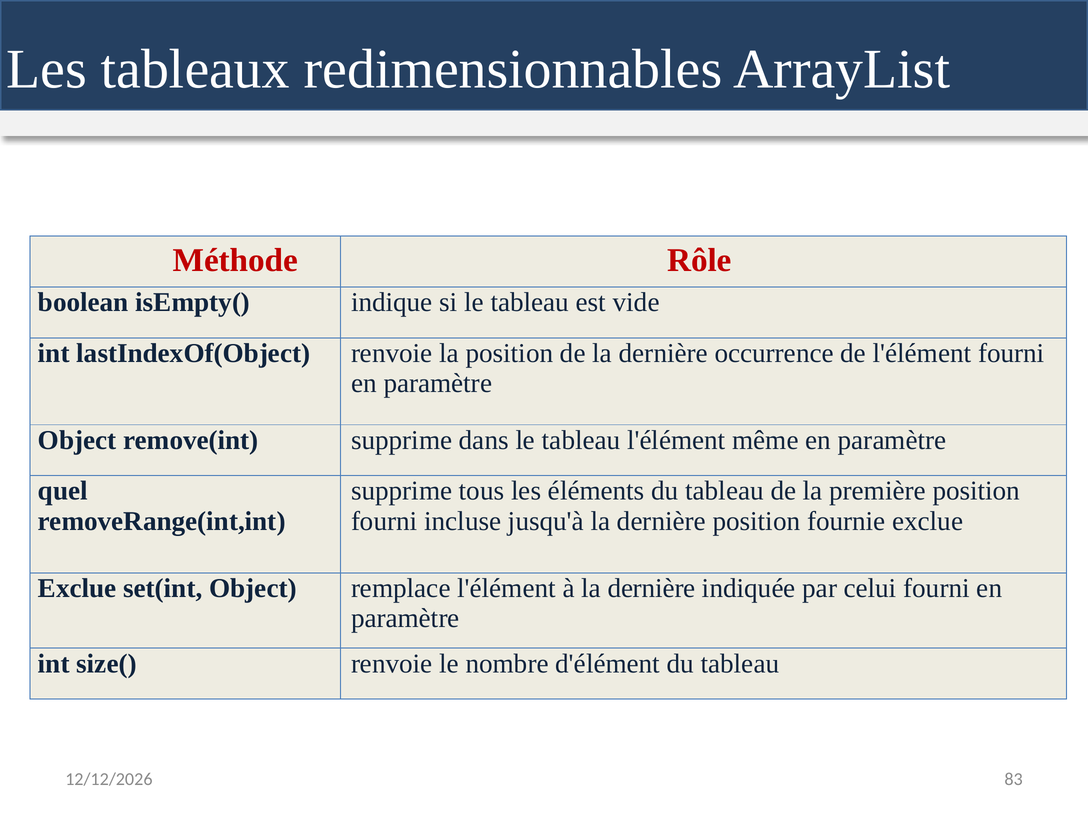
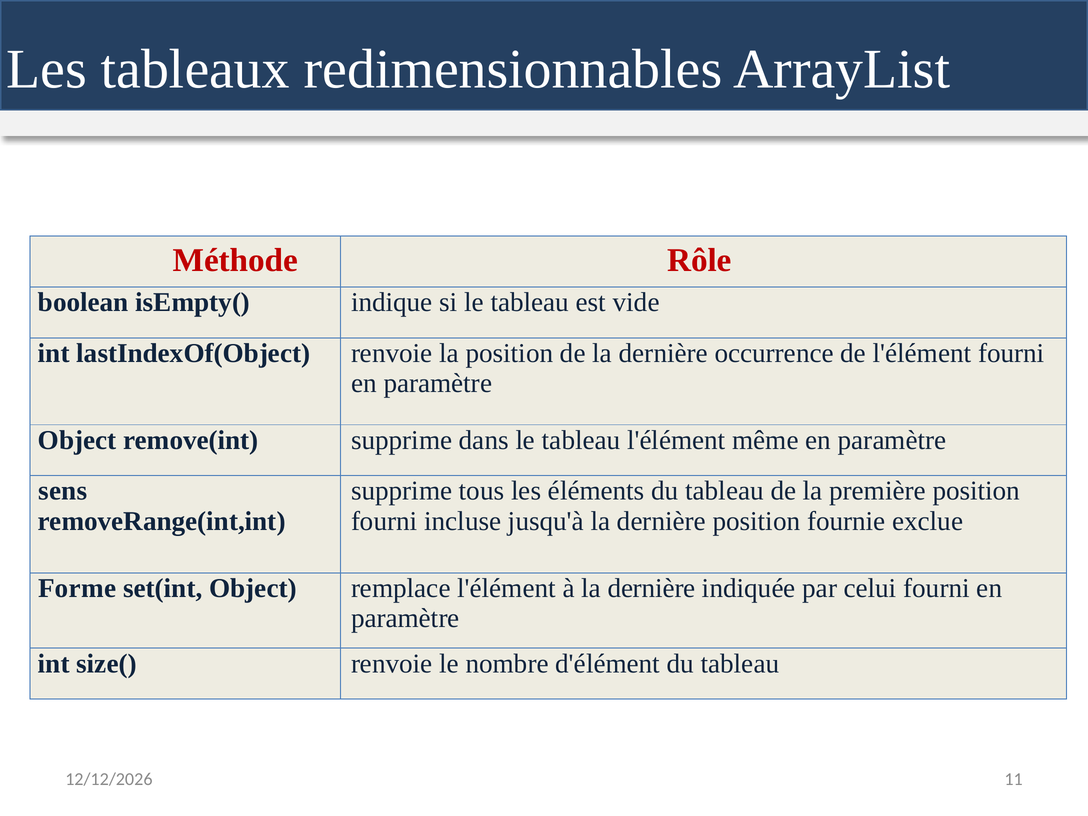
quel: quel -> sens (63, 491)
Exclue: Exclue -> Forme (77, 588)
83: 83 -> 11 (1014, 779)
